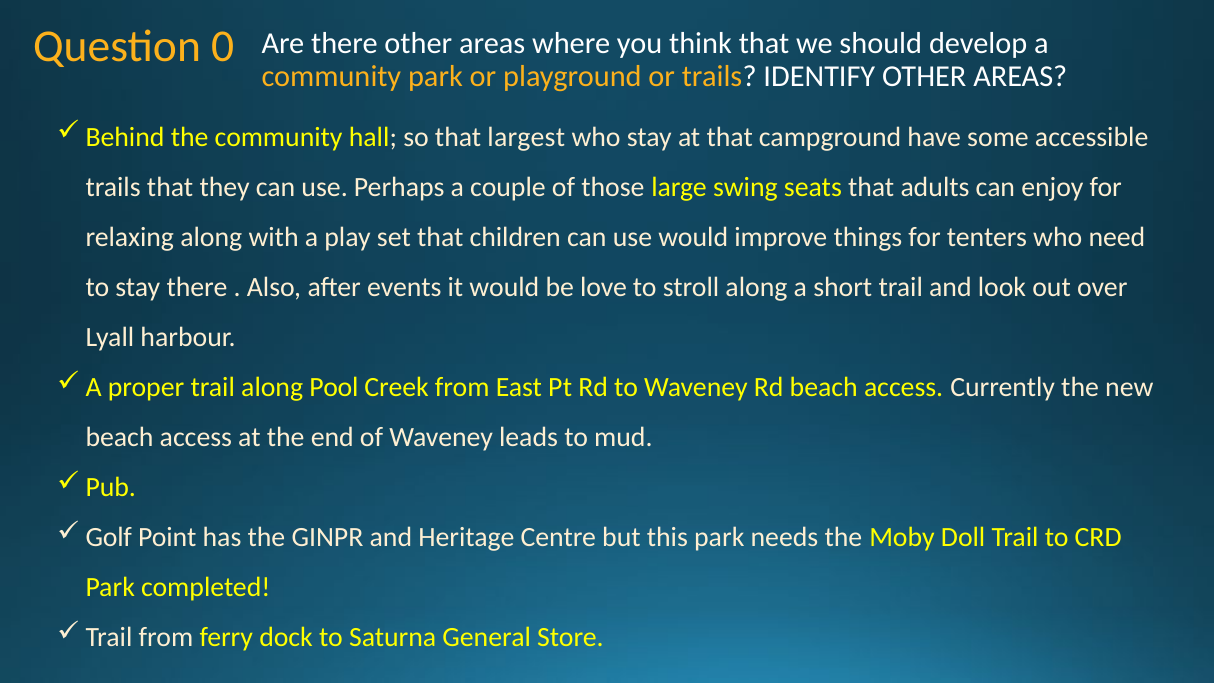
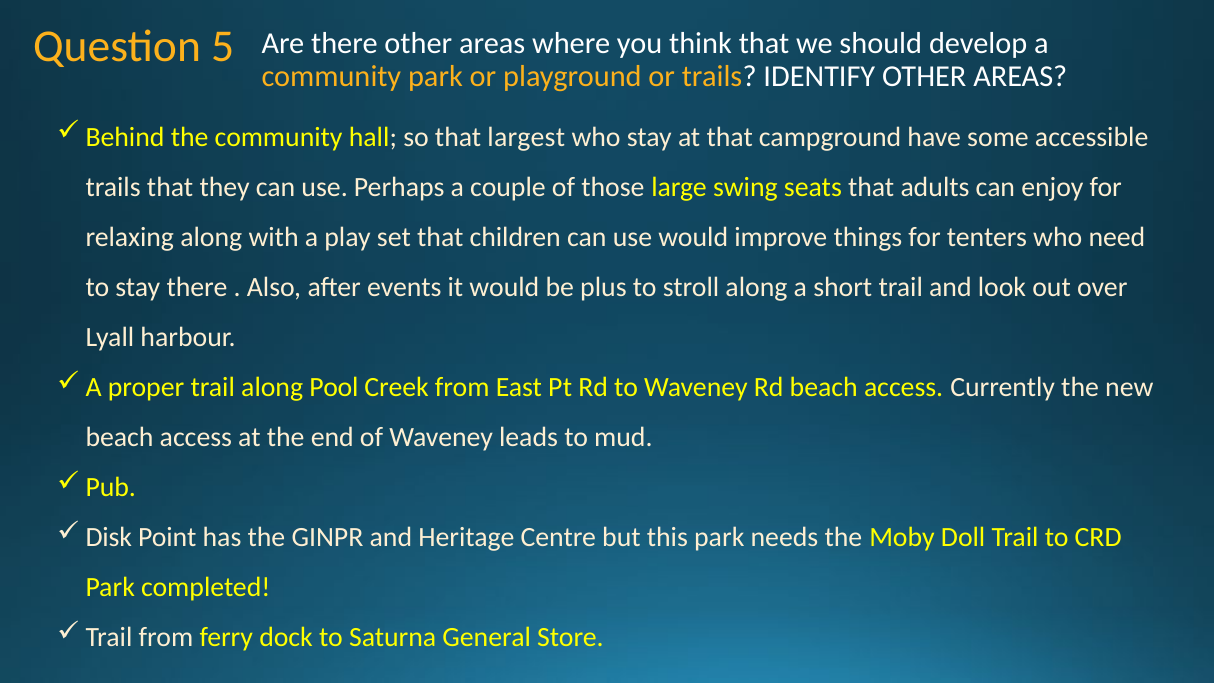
0: 0 -> 5 (223, 47)
love: love -> plus (603, 287)
Golf: Golf -> Disk (109, 537)
